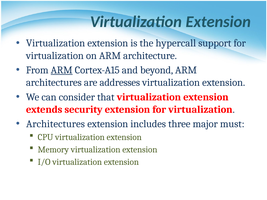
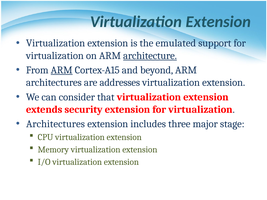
hypercall: hypercall -> emulated (176, 43)
architecture underline: none -> present (150, 56)
must: must -> stage (232, 124)
